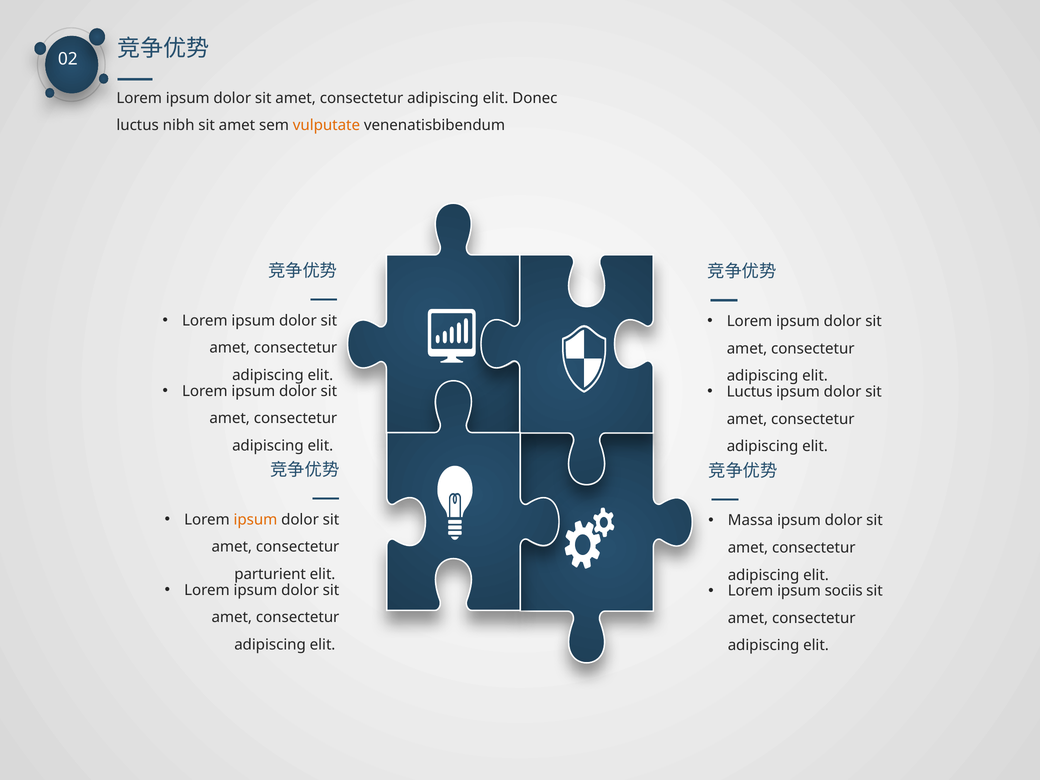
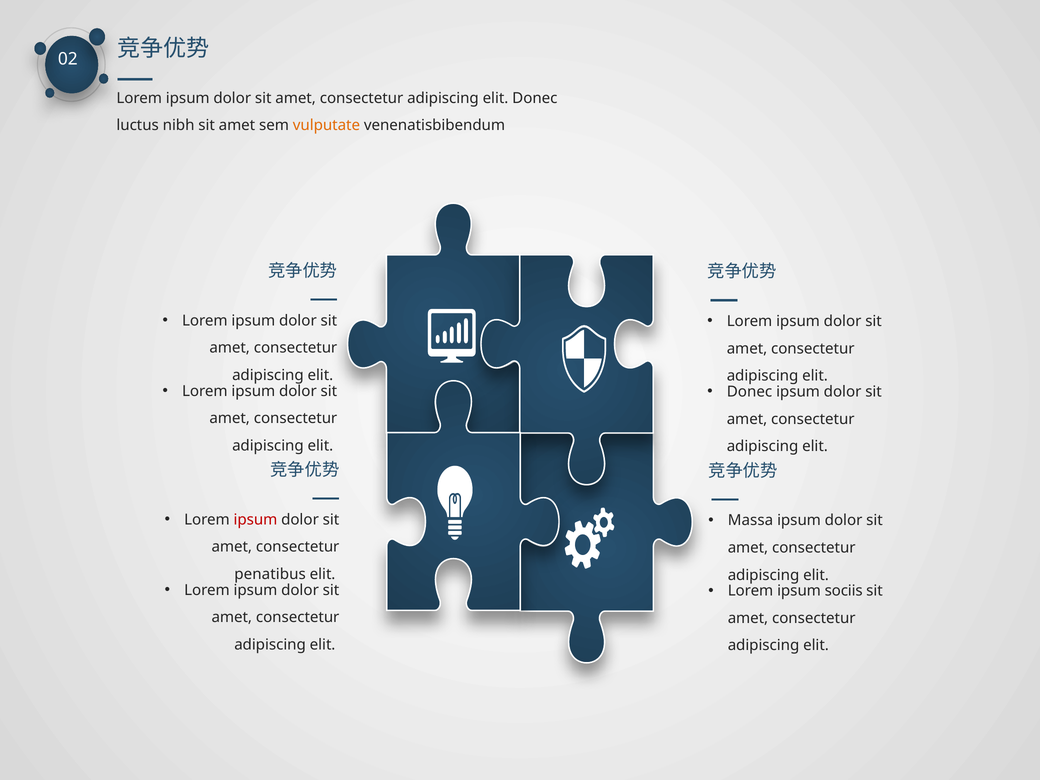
Luctus: Luctus -> Donec (750, 392)
ipsum colour: orange -> red (255, 520)
parturient: parturient -> penatibus (270, 574)
